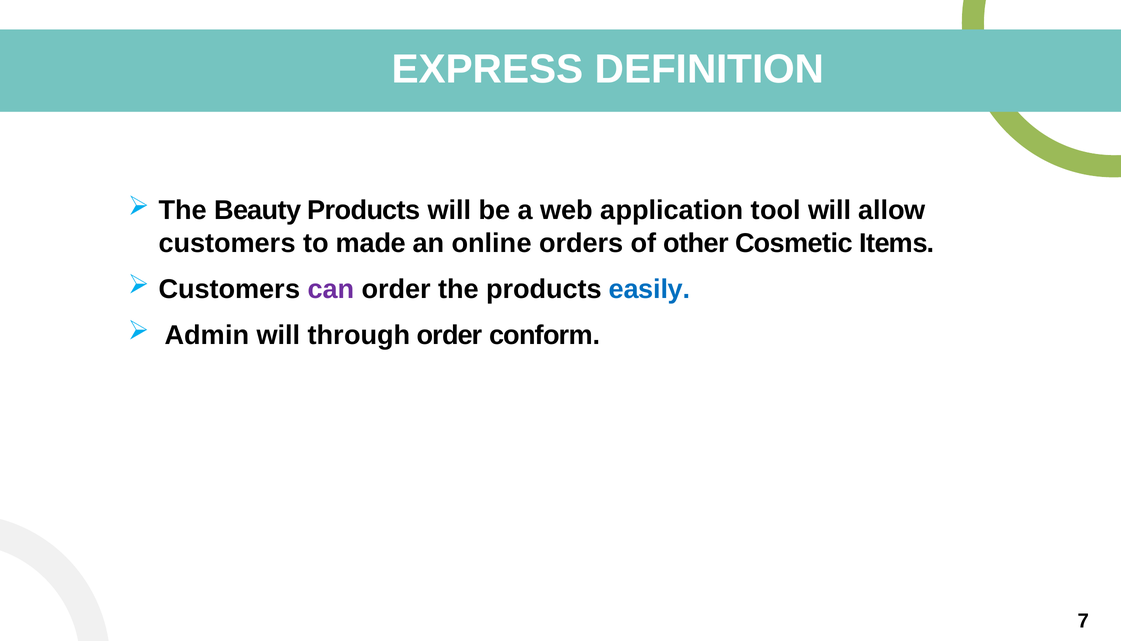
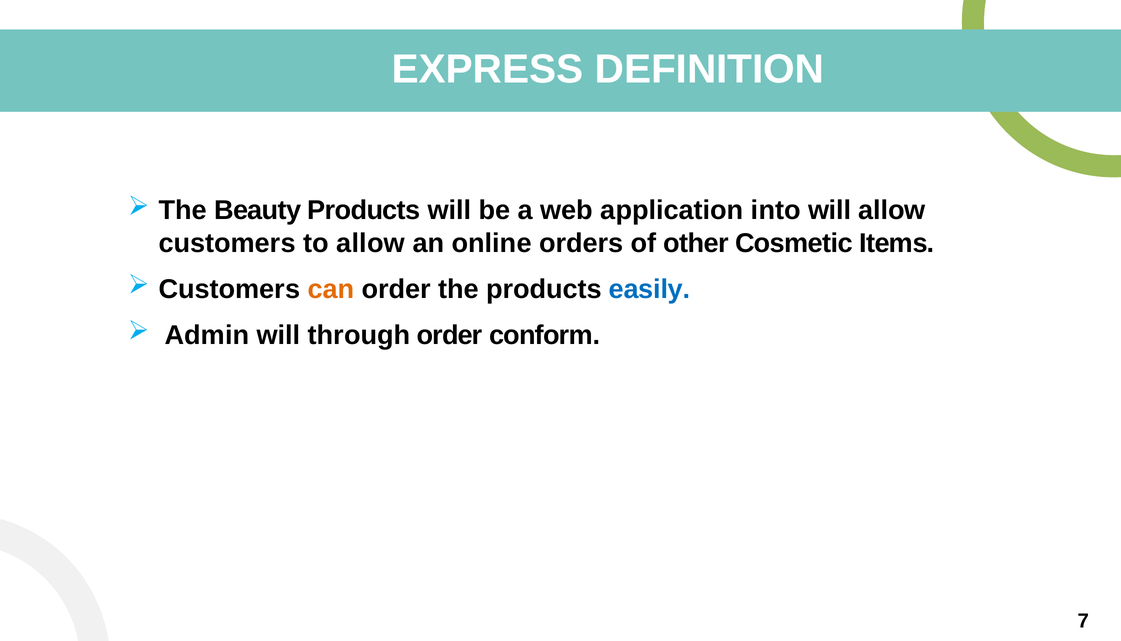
tool: tool -> into (776, 210)
to made: made -> allow (371, 243)
can colour: purple -> orange (331, 289)
